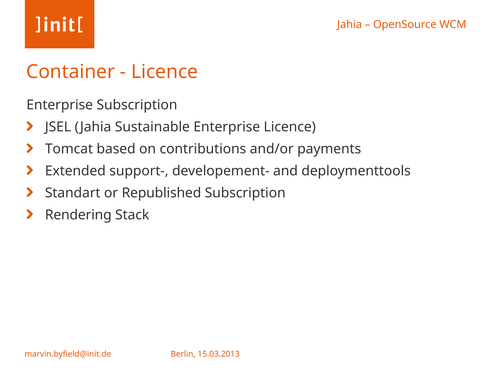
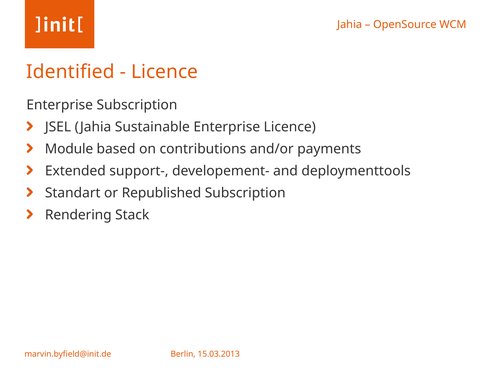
Container: Container -> Identified (71, 72)
Tomcat: Tomcat -> Module (69, 149)
